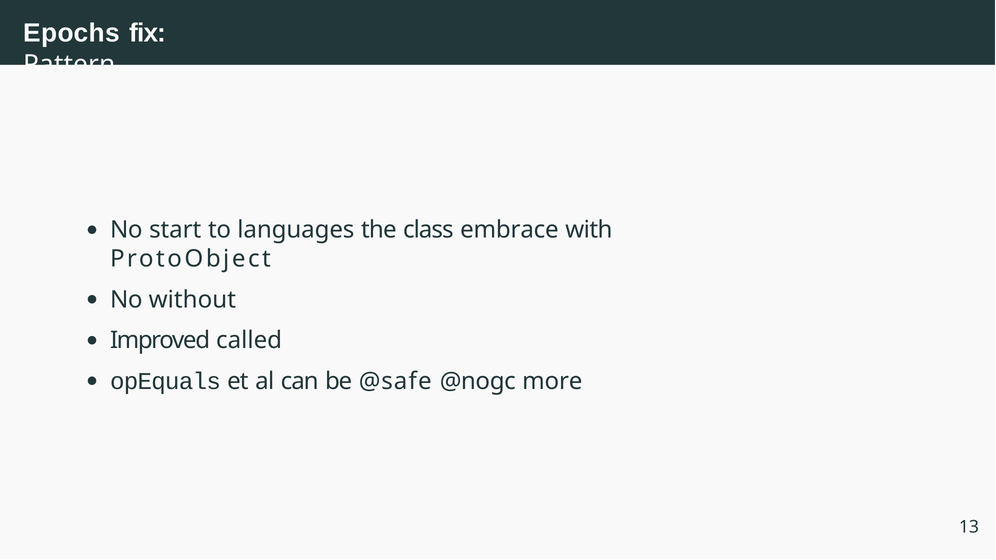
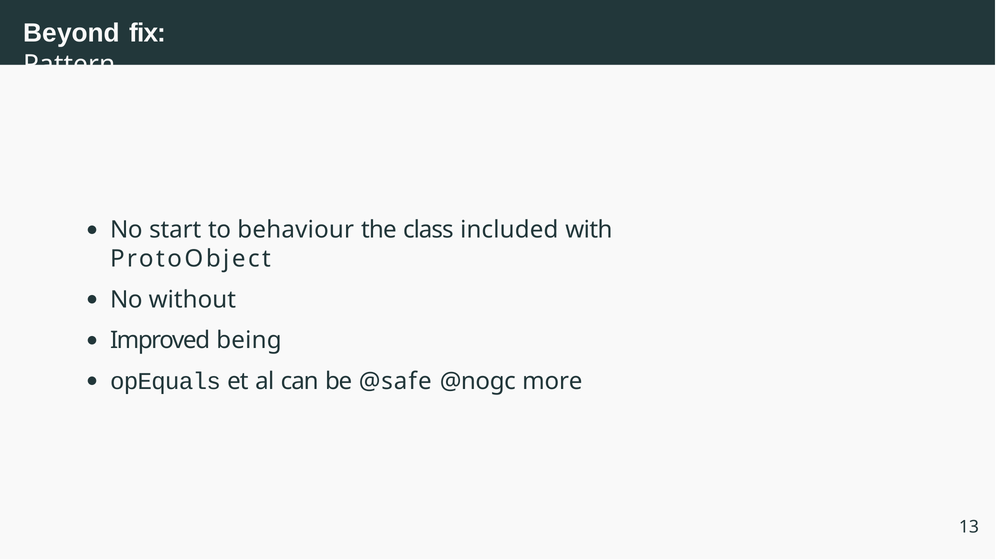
Epochs: Epochs -> Beyond (72, 33)
languages: languages -> behaviour (296, 230)
embrace: embrace -> included (509, 230)
called: called -> being (249, 341)
